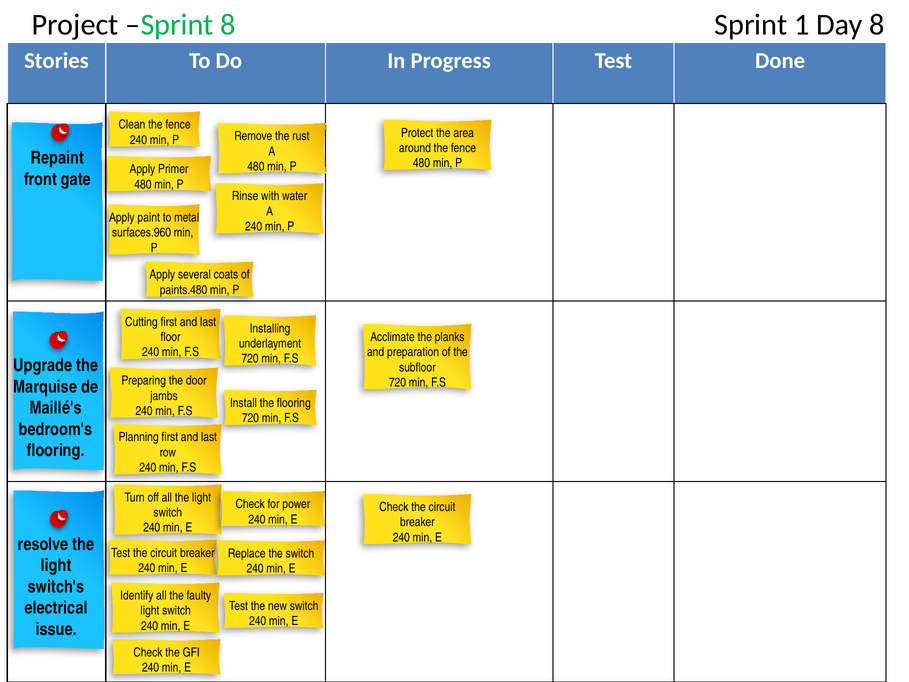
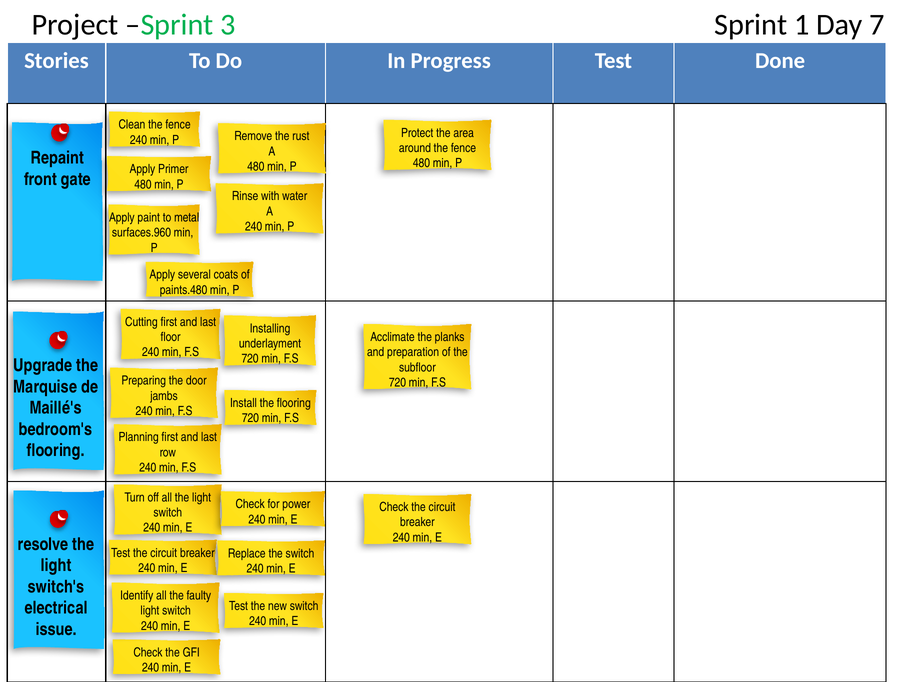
Sprint 8: 8 -> 3 (228, 25)
Day 8: 8 -> 7 (877, 25)
